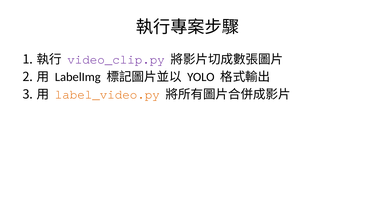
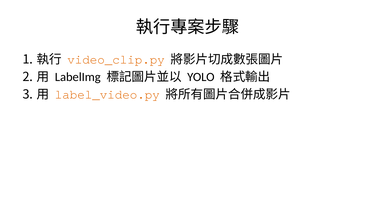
video_clip.py colour: purple -> orange (116, 59)
